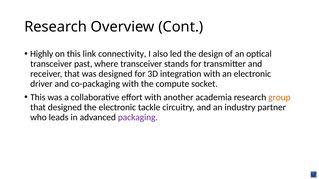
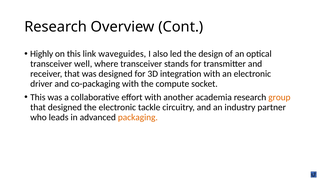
connectivity: connectivity -> waveguides (122, 54)
past: past -> well (83, 64)
packaging colour: purple -> orange (138, 118)
